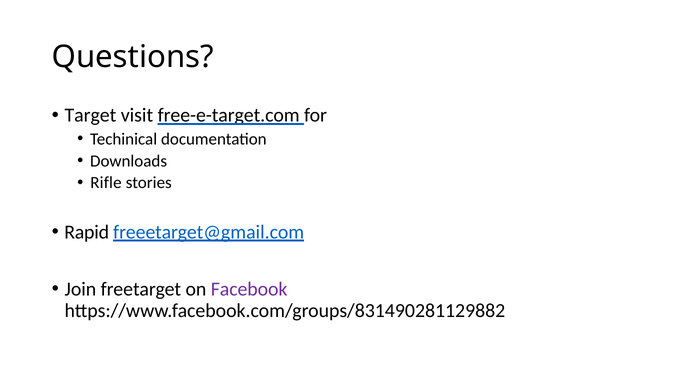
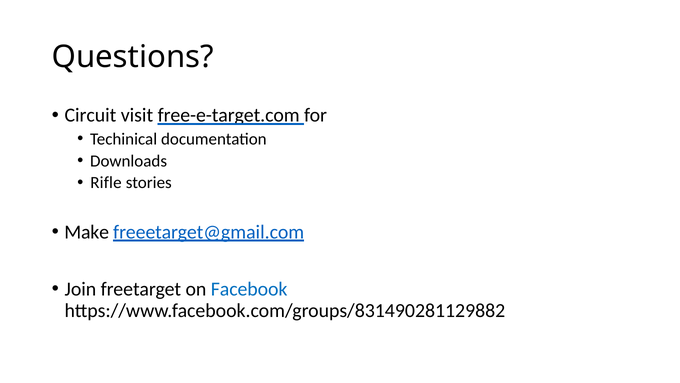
Target: Target -> Circuit (90, 115)
Rapid: Rapid -> Make (87, 232)
Facebook colour: purple -> blue (249, 289)
